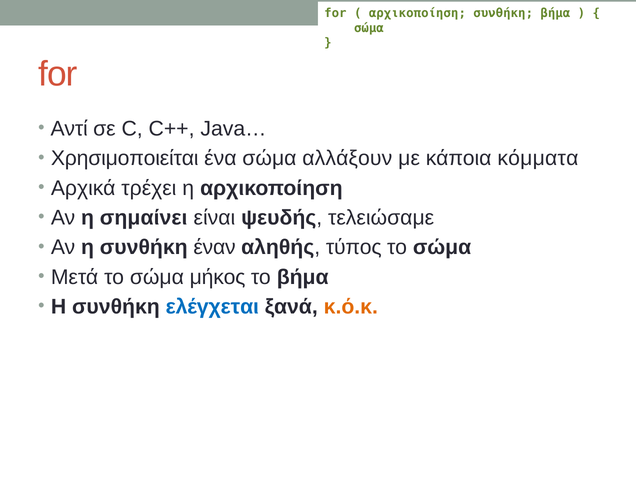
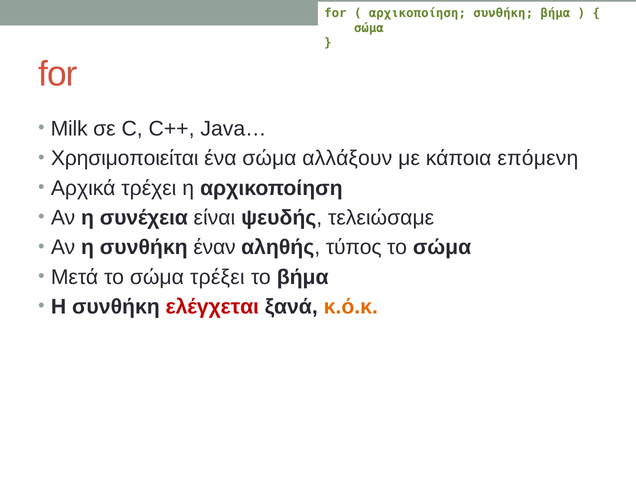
Αντί: Αντί -> Milk (69, 129)
κόμματα: κόμματα -> επόμενη (538, 158)
σημαίνει: σημαίνει -> συνέχεια (144, 218)
μήκος: μήκος -> τρέξει (217, 277)
ελέγχεται colour: blue -> red (212, 307)
